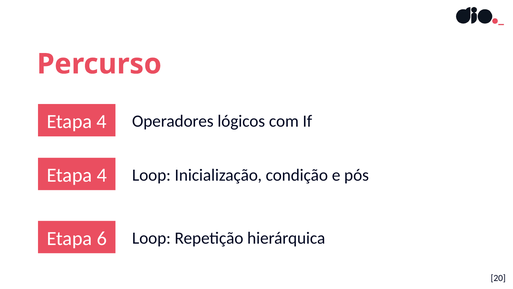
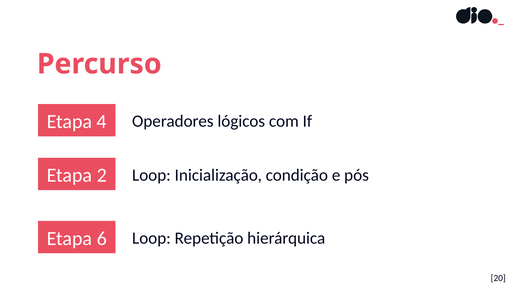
4: 4 -> 2 (102, 175)
